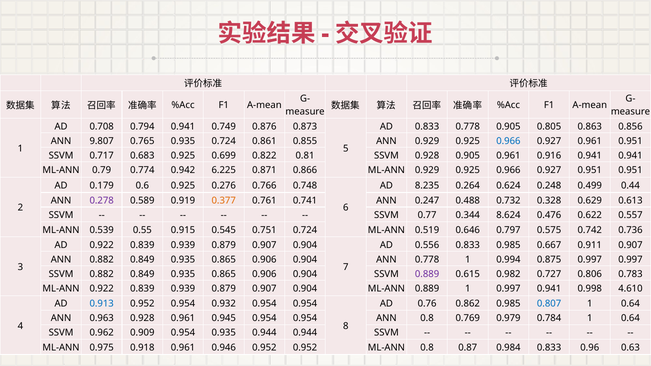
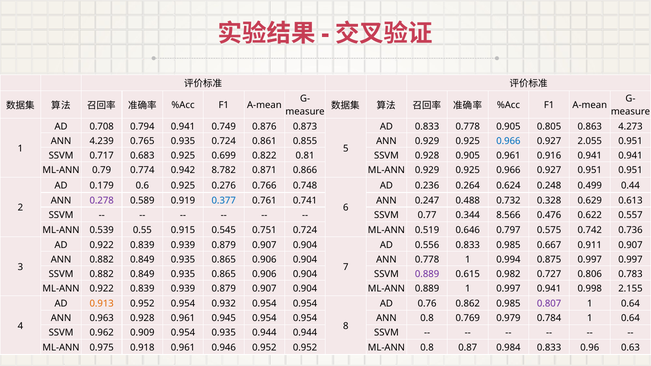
0.856: 0.856 -> 4.273 (630, 127)
9.807: 9.807 -> 4.239 (102, 141)
0.927 0.961: 0.961 -> 2.055 (590, 141)
6.225: 6.225 -> 8.782 (224, 170)
8.235: 8.235 -> 0.236 (427, 186)
0.377 colour: orange -> blue (224, 201)
8.624: 8.624 -> 8.566 (508, 215)
4.610: 4.610 -> 2.155 (630, 289)
0.913 colour: blue -> orange (102, 304)
0.807 colour: blue -> purple (549, 304)
